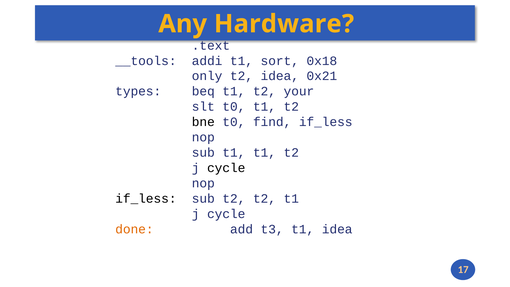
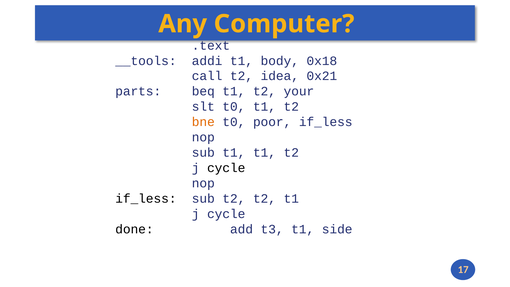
Hardware: Hardware -> Computer (284, 24)
sort: sort -> body (280, 61)
only: only -> call (207, 76)
types: types -> parts (138, 91)
bne colour: black -> orange (203, 122)
find: find -> poor (272, 122)
done colour: orange -> black (134, 229)
t1 idea: idea -> side (337, 229)
